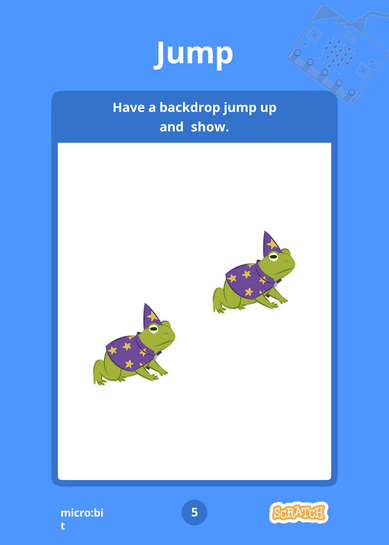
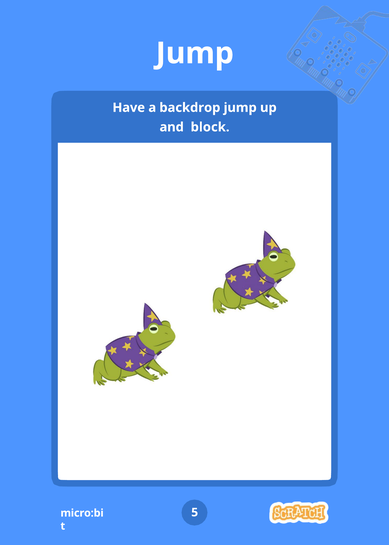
show: show -> block (210, 127)
